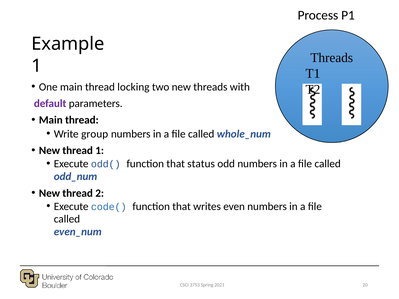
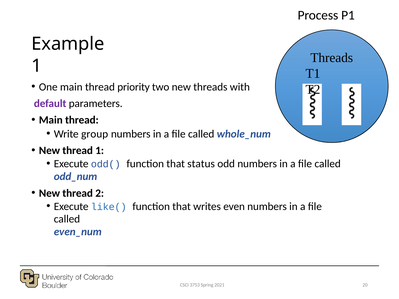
locking: locking -> priority (134, 87)
code(: code( -> like( (109, 207)
